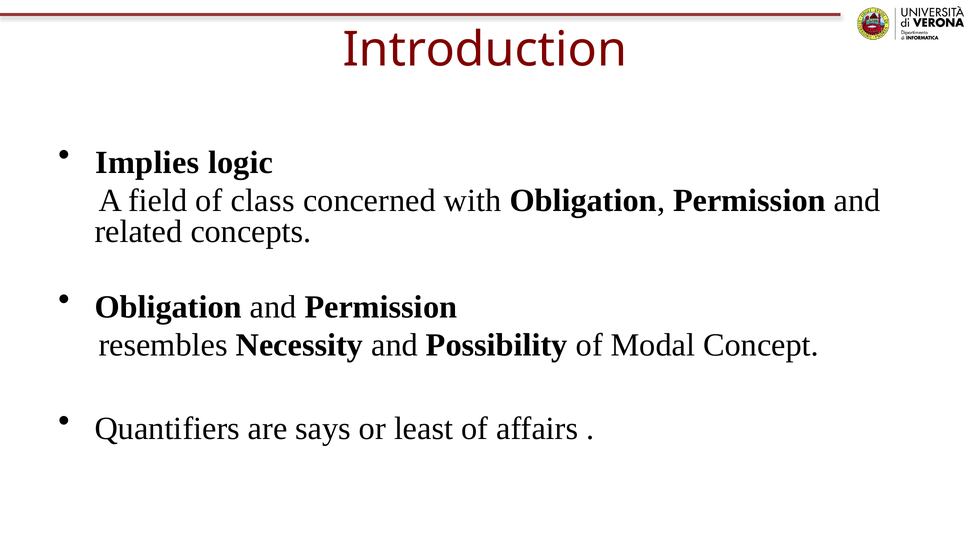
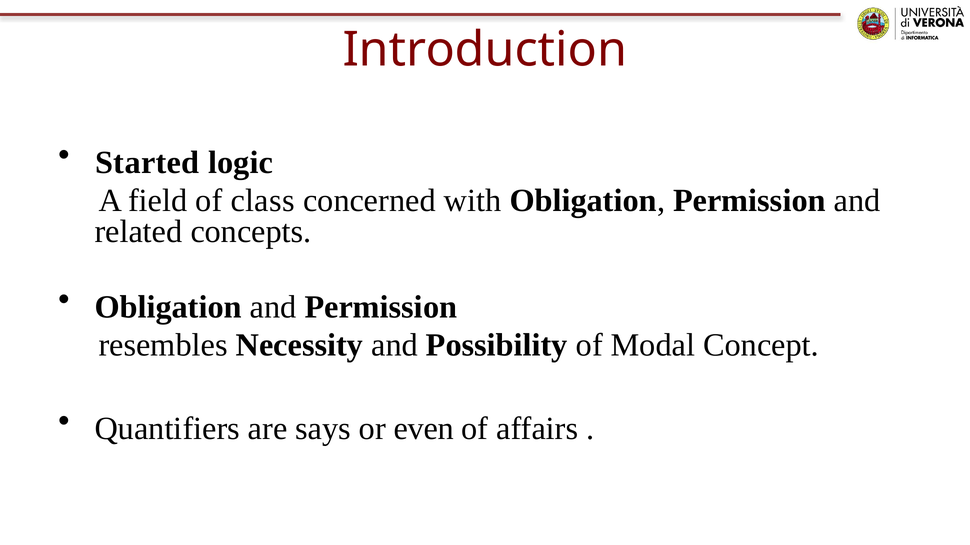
Implies: Implies -> Started (147, 163)
least: least -> even (424, 429)
